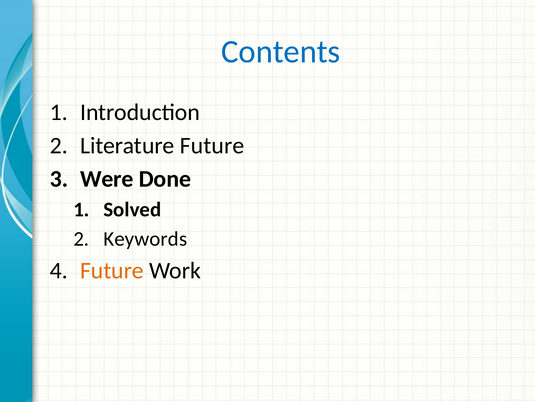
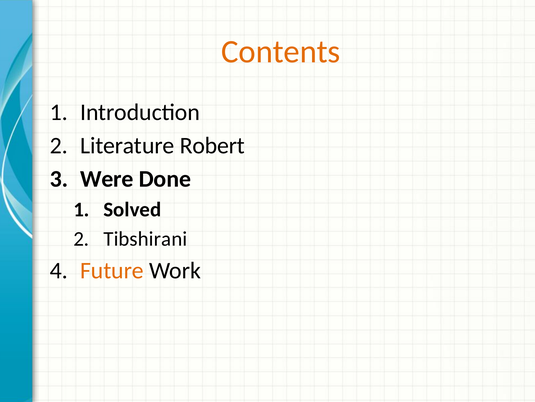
Contents colour: blue -> orange (281, 51)
Literature Future: Future -> Robert (212, 145)
Keywords: Keywords -> Tibshirani (145, 238)
